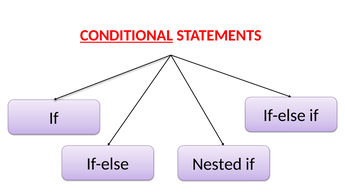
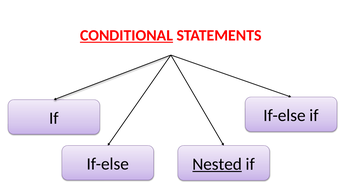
Nested underline: none -> present (217, 164)
